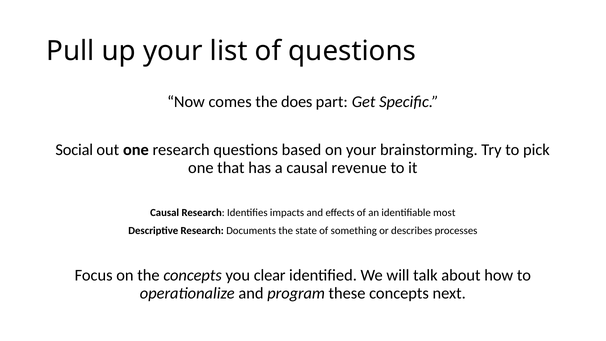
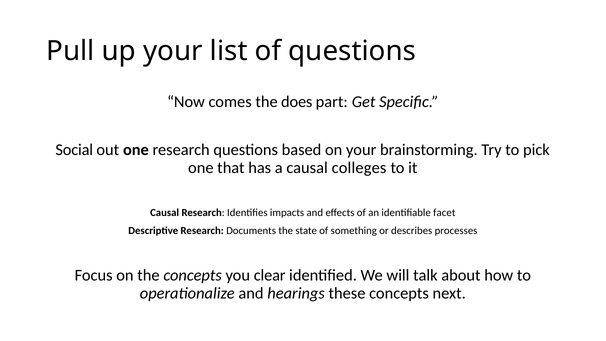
revenue: revenue -> colleges (359, 168)
most: most -> facet (444, 213)
program: program -> hearings (296, 293)
